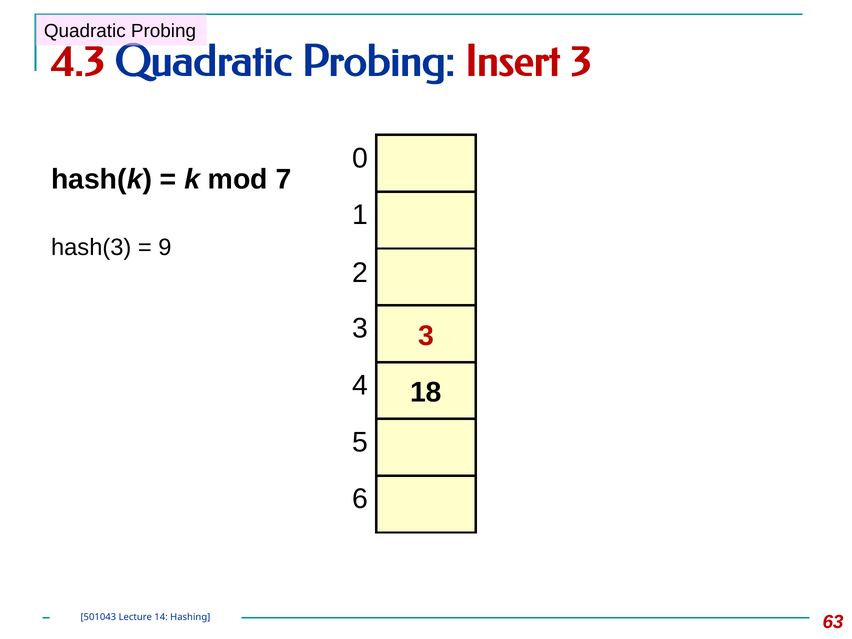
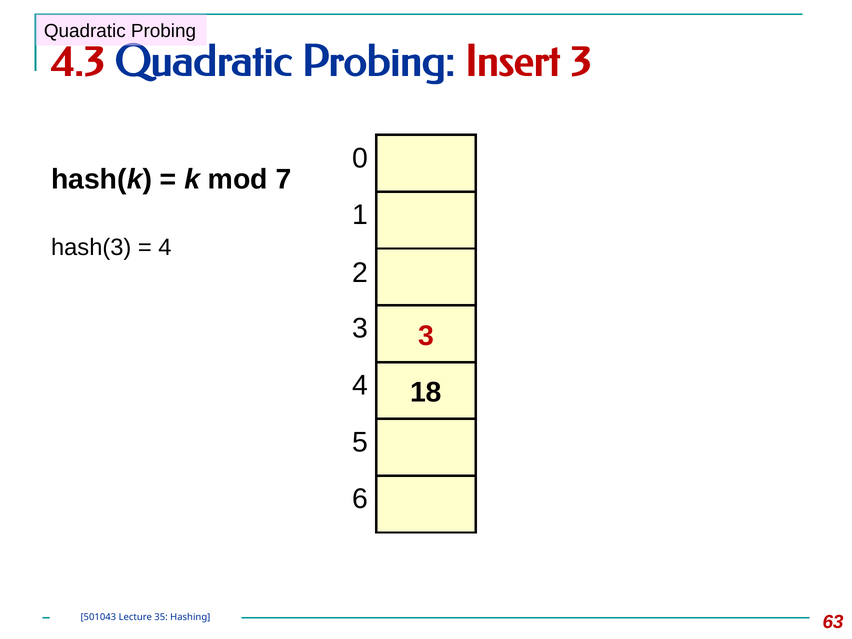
9: 9 -> 4 (165, 247)
14: 14 -> 35 (161, 617)
